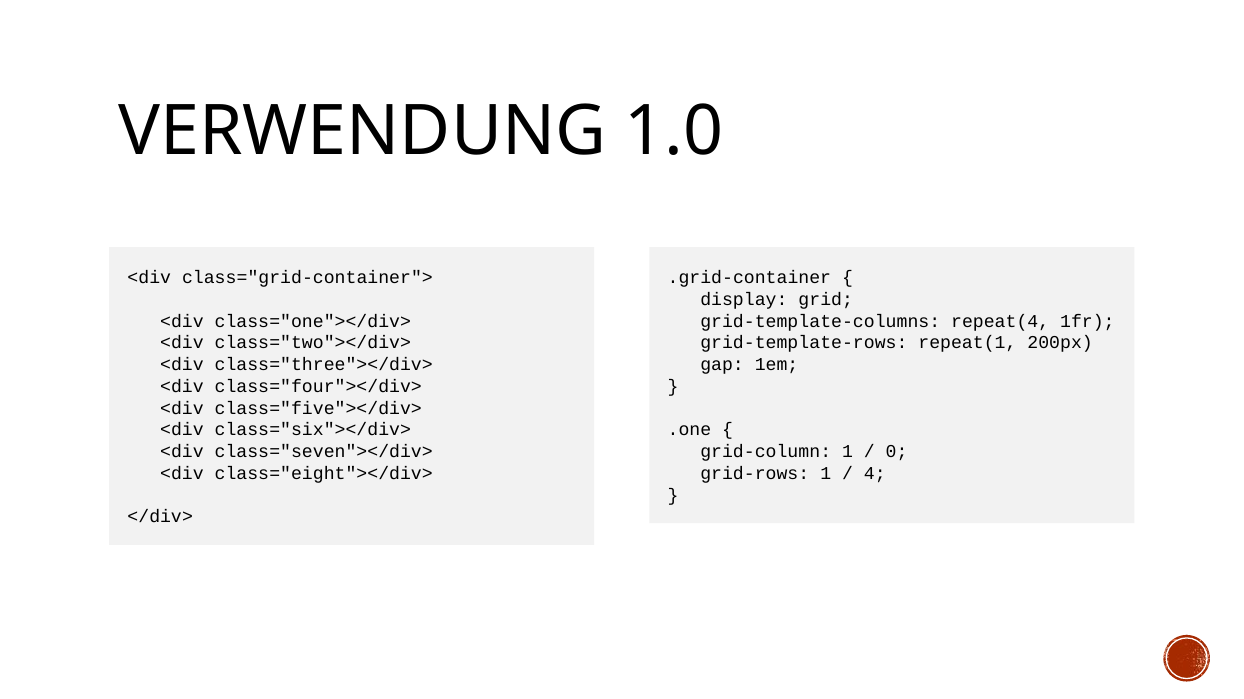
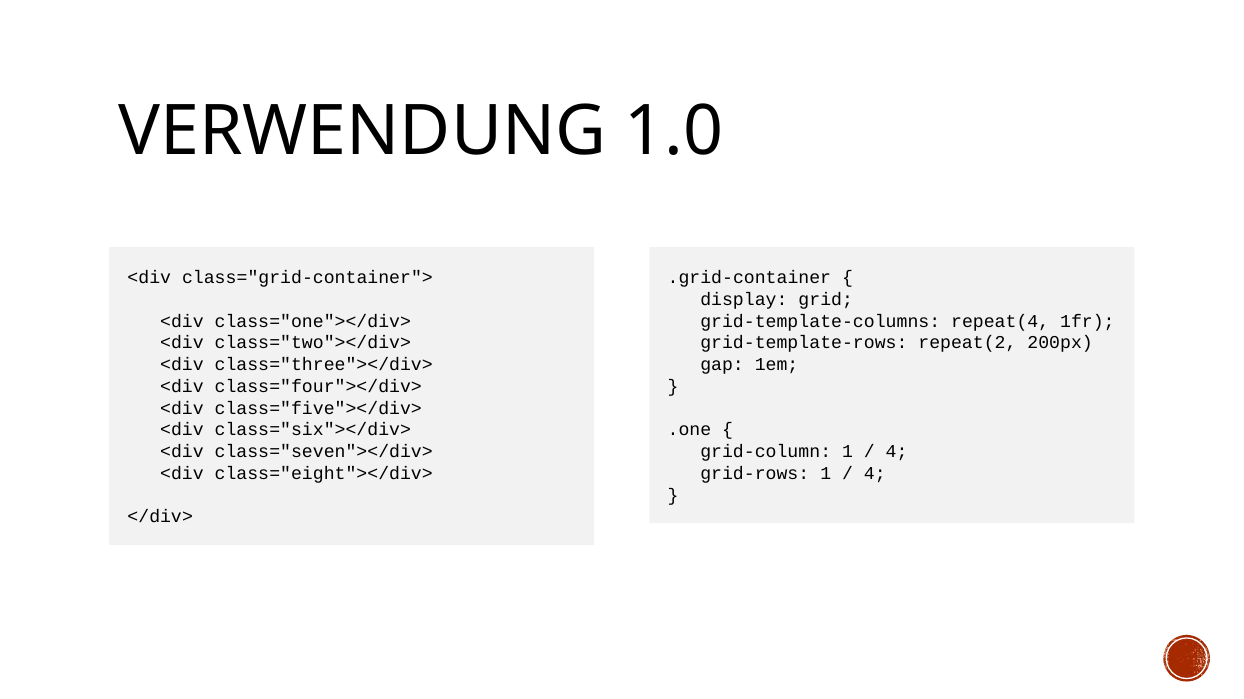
repeat(1: repeat(1 -> repeat(2 (967, 343)
0: 0 -> 4 (897, 452)
